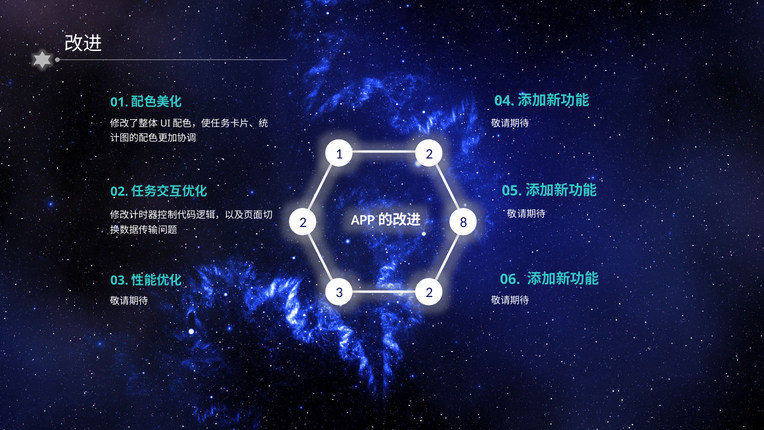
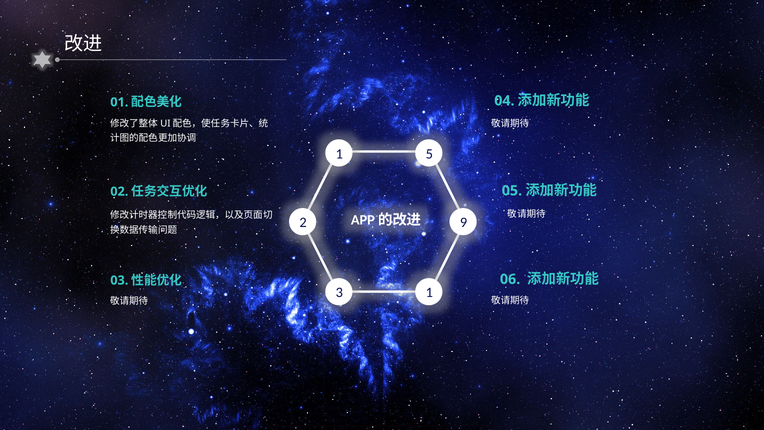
1 2: 2 -> 5 (429, 154)
8: 8 -> 9 (464, 222)
3 2: 2 -> 1 (429, 293)
